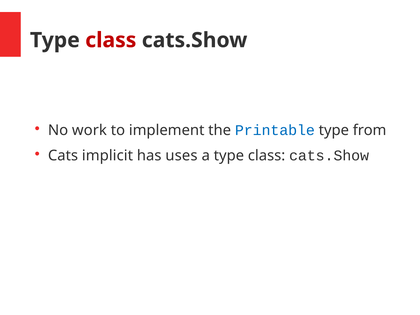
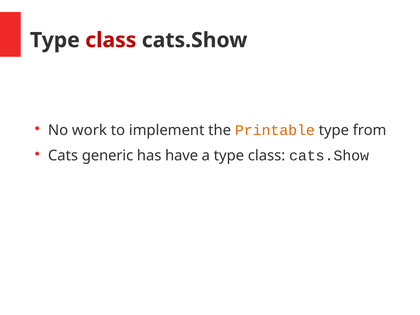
Printable colour: blue -> orange (275, 130)
implicit: implicit -> generic (108, 156)
uses: uses -> have (182, 156)
